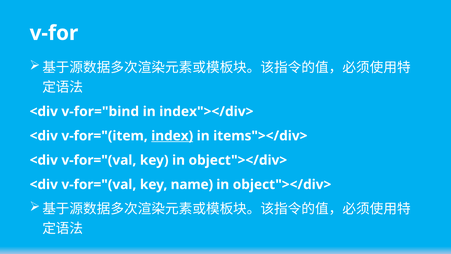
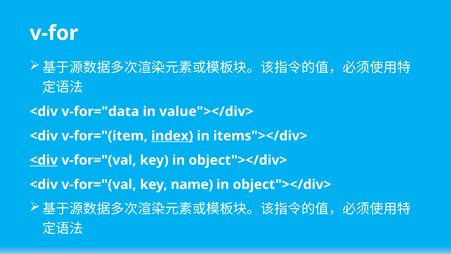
v-for="bind: v-for="bind -> v-for="data (100, 111)
index"></div>: index"></div> -> value"></div> (206, 111)
<div underline: none -> present (44, 160)
